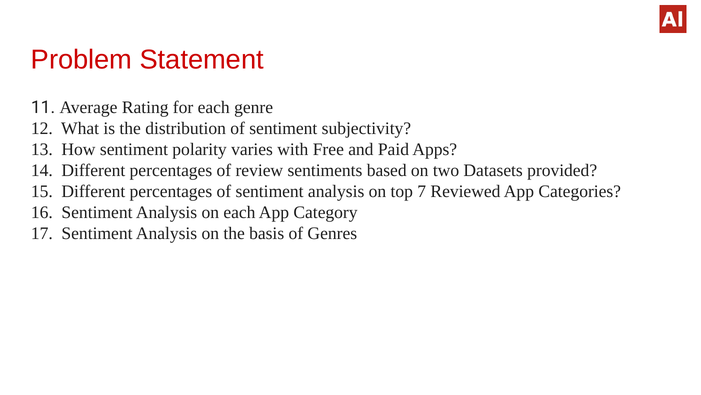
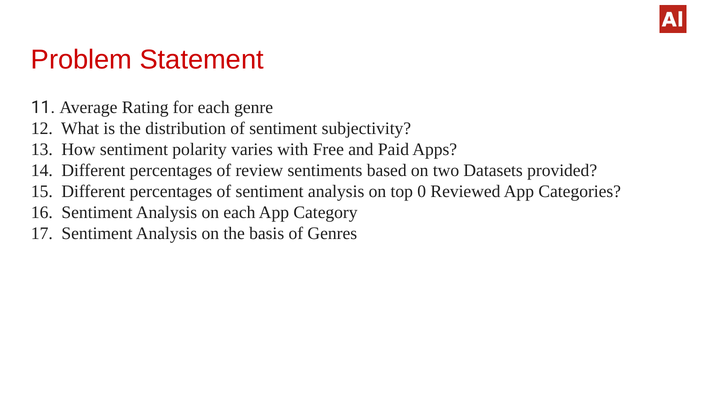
7: 7 -> 0 (422, 191)
